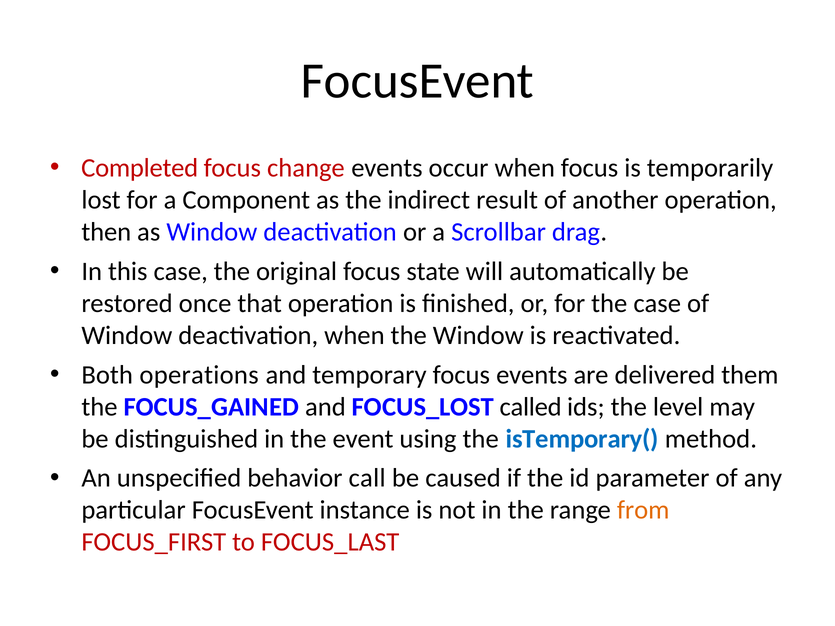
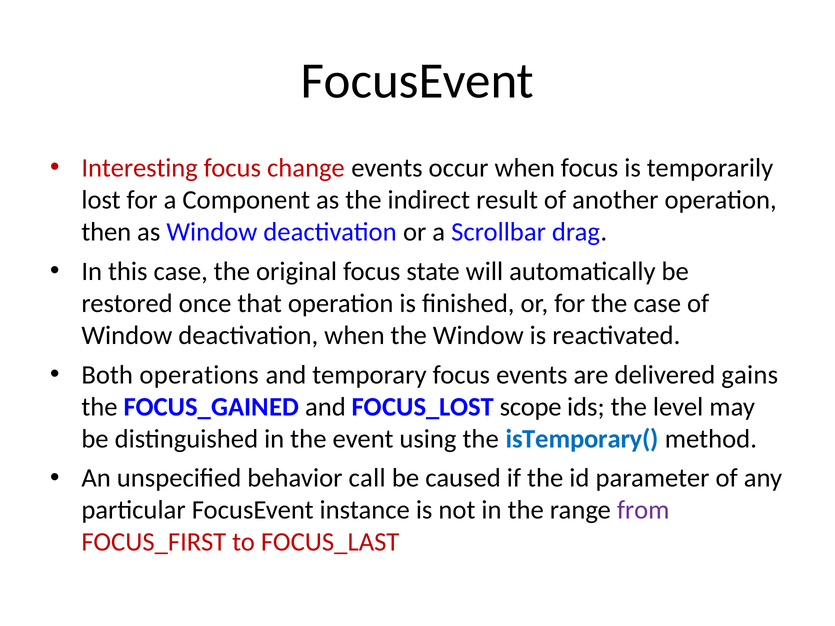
Completed: Completed -> Interesting (140, 168)
them: them -> gains (750, 375)
called: called -> scope (531, 407)
from colour: orange -> purple (643, 510)
